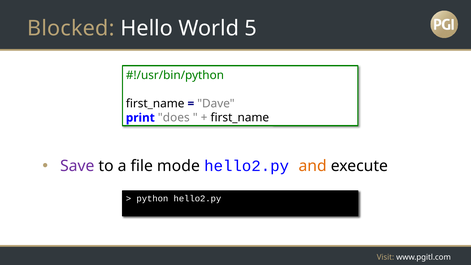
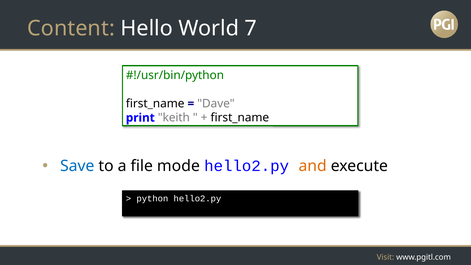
Blocked: Blocked -> Content (71, 28)
5: 5 -> 7 (251, 28)
does: does -> keith (174, 118)
Save colour: purple -> blue (77, 166)
